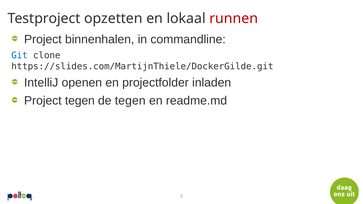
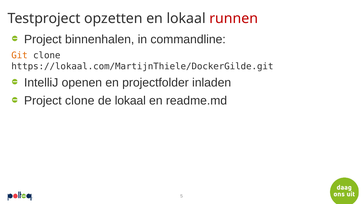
Git colour: blue -> orange (20, 55)
https://slides.com/MartijnThiele/DockerGilde.git: https://slides.com/MartijnThiele/DockerGilde.git -> https://lokaal.com/MartijnThiele/DockerGilde.git (142, 66)
Project tegen: tegen -> clone (80, 101)
de tegen: tegen -> lokaal (130, 101)
